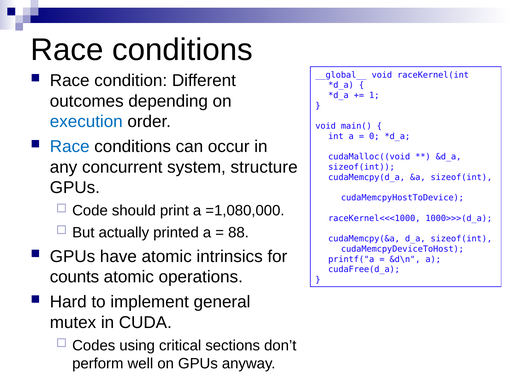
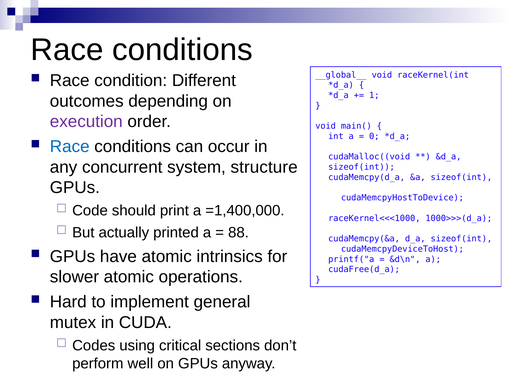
execution colour: blue -> purple (86, 121)
=1,080,000: =1,080,000 -> =1,400,000 (245, 210)
counts: counts -> slower (74, 276)
